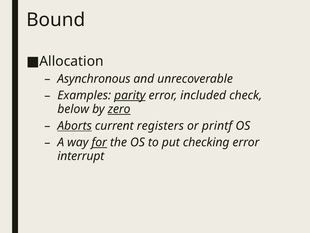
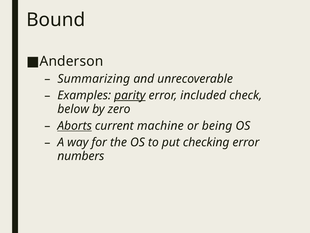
Allocation: Allocation -> Anderson (71, 61)
Asynchronous: Asynchronous -> Summarizing (94, 79)
zero underline: present -> none (119, 109)
registers: registers -> machine (160, 126)
printf: printf -> being (217, 126)
for underline: present -> none (99, 142)
interrupt: interrupt -> numbers (81, 156)
